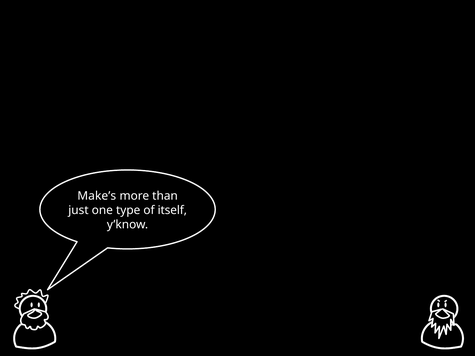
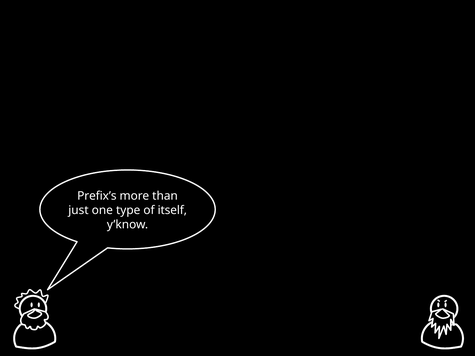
Make’s: Make’s -> Prefix’s (97, 196)
